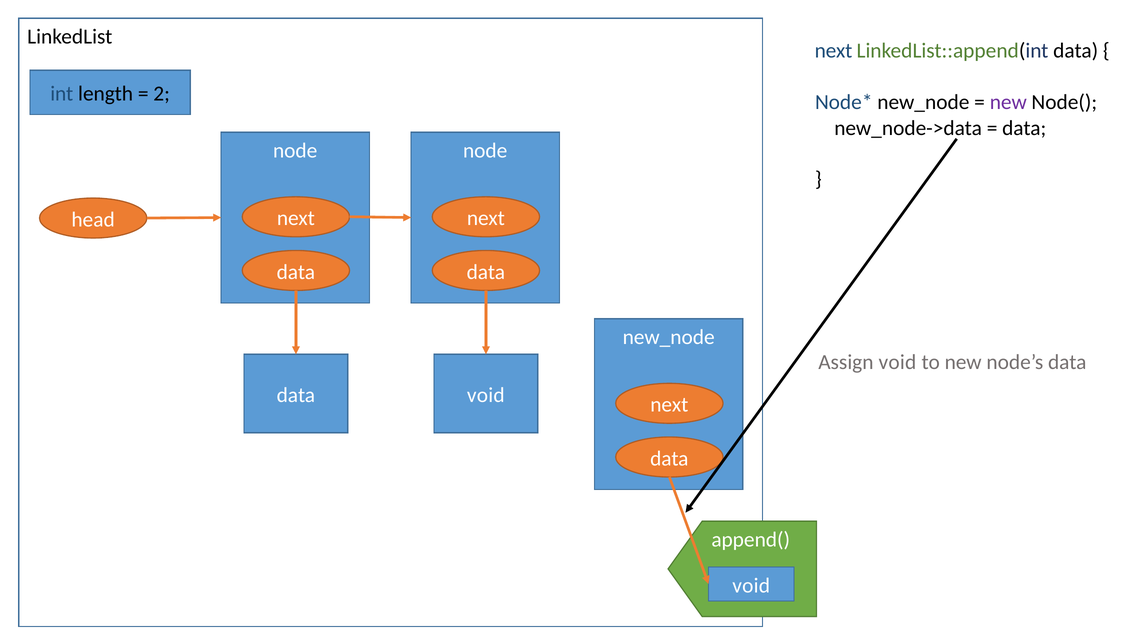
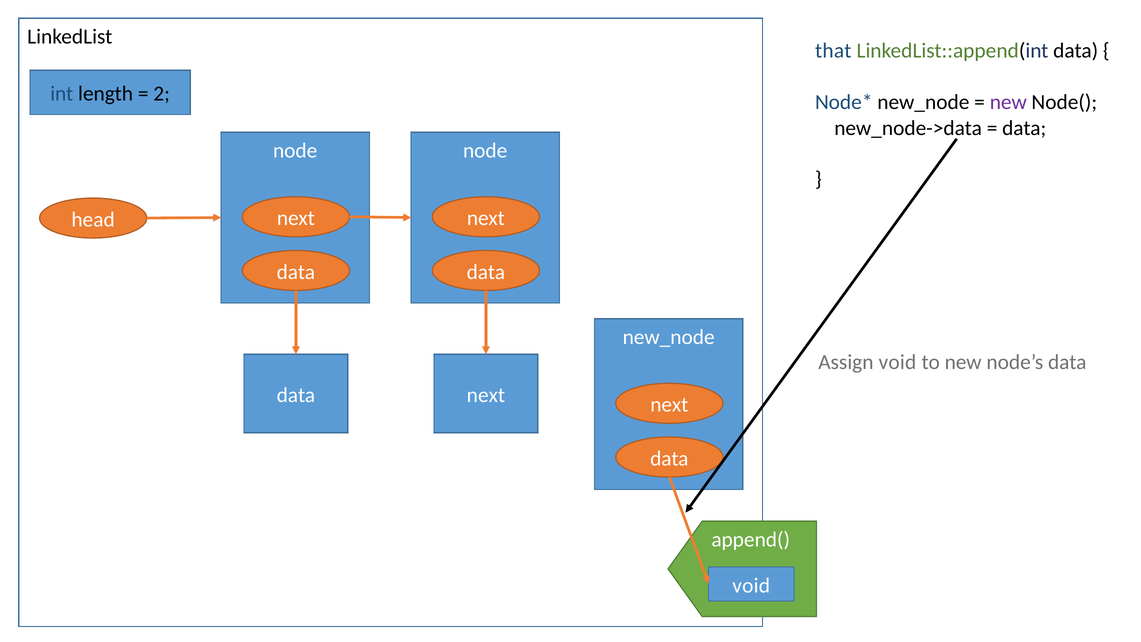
next: next -> that (833, 51)
void: void -> next (486, 395)
